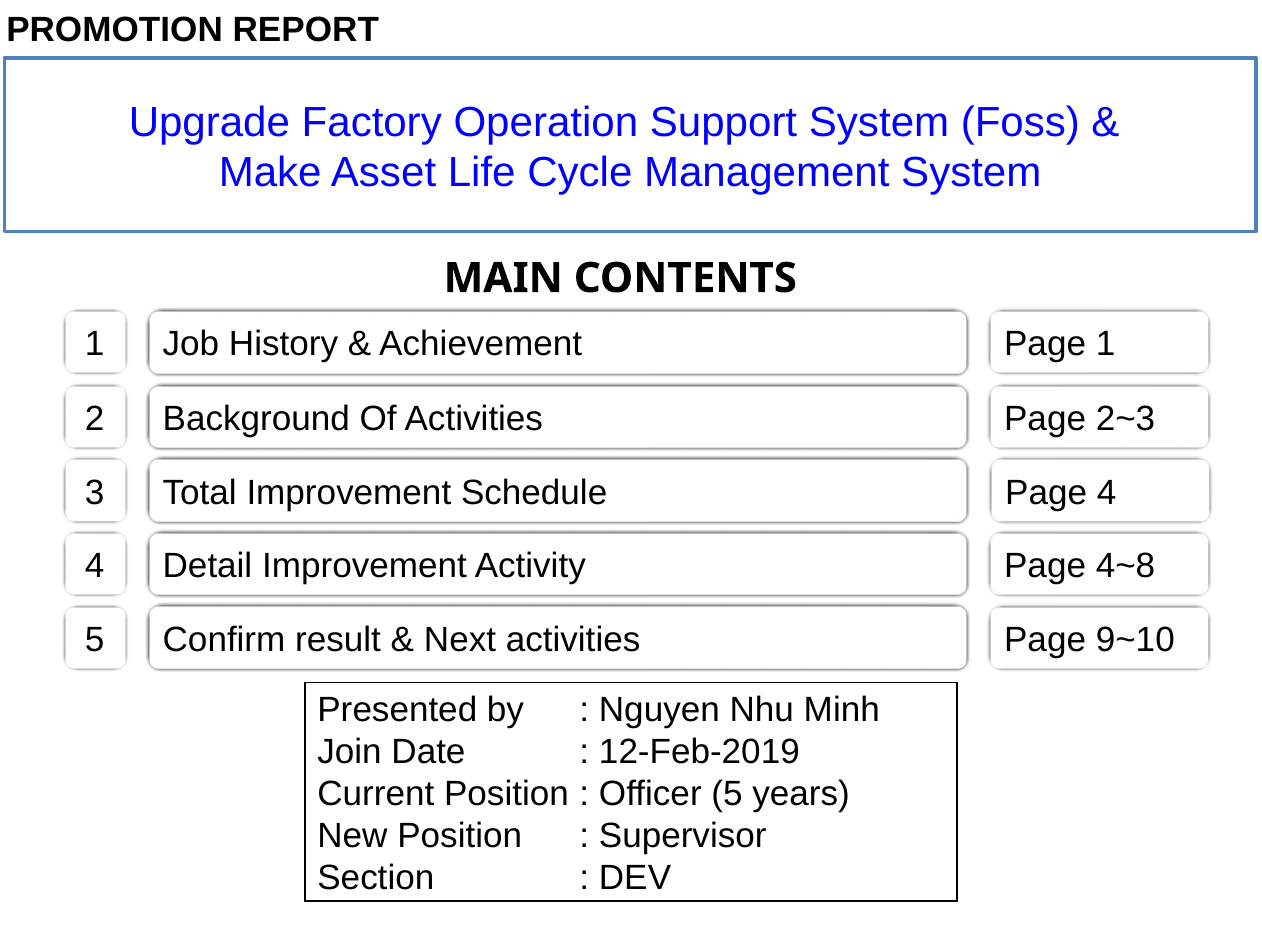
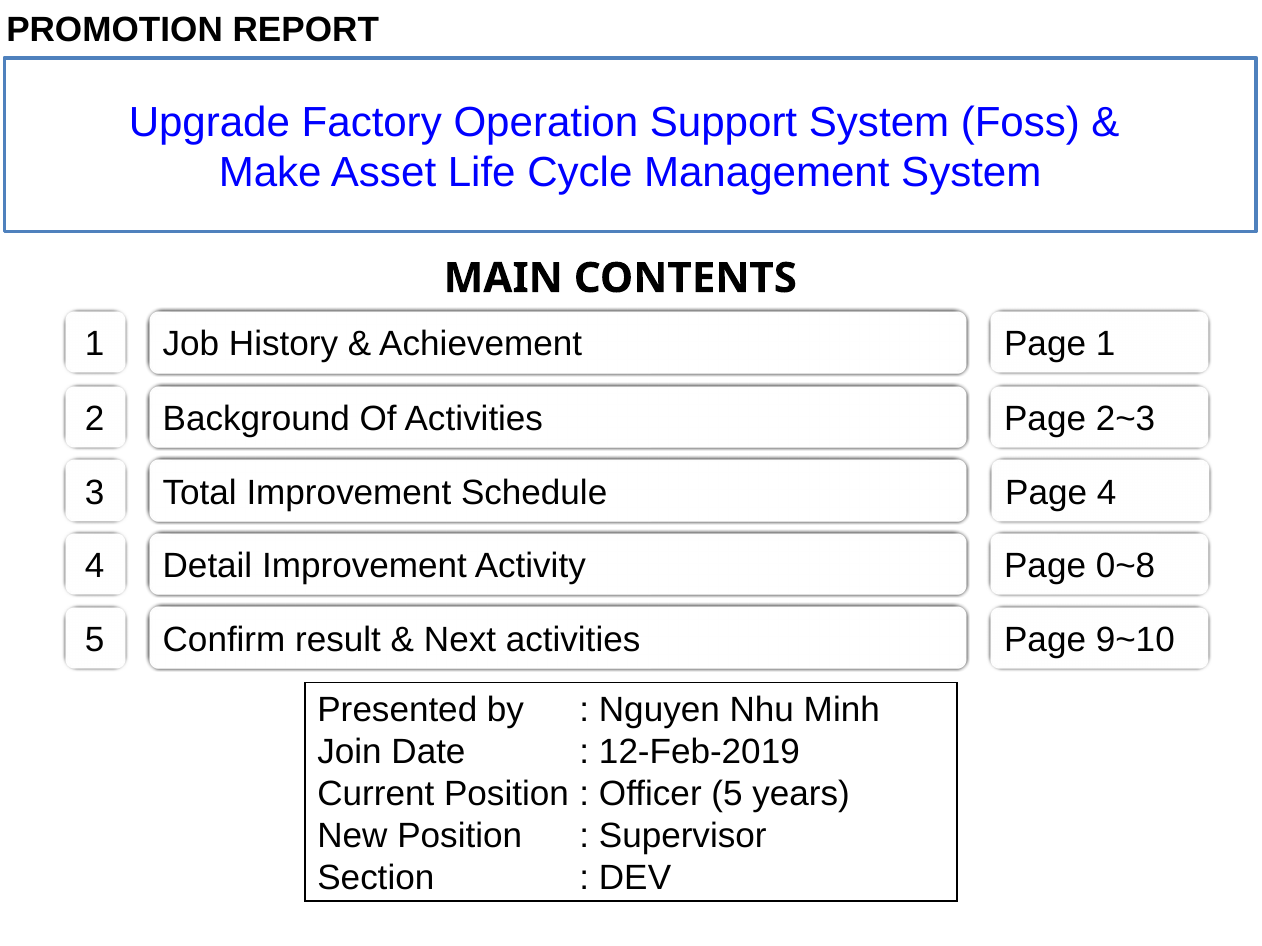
4~8: 4~8 -> 0~8 (1125, 567)
